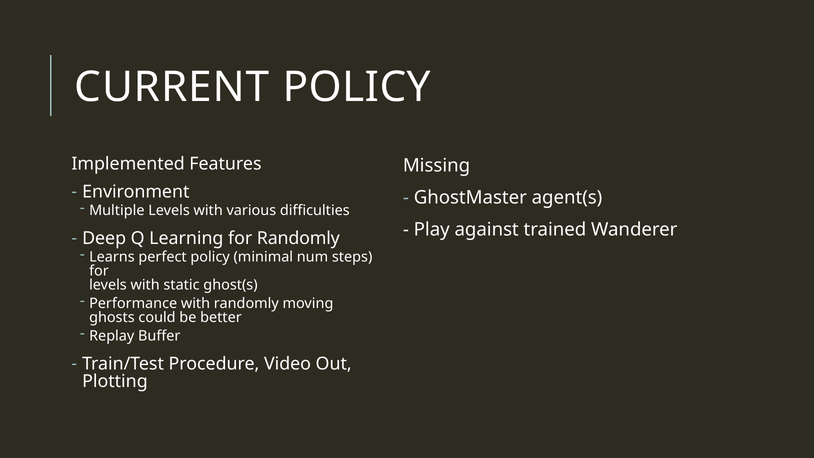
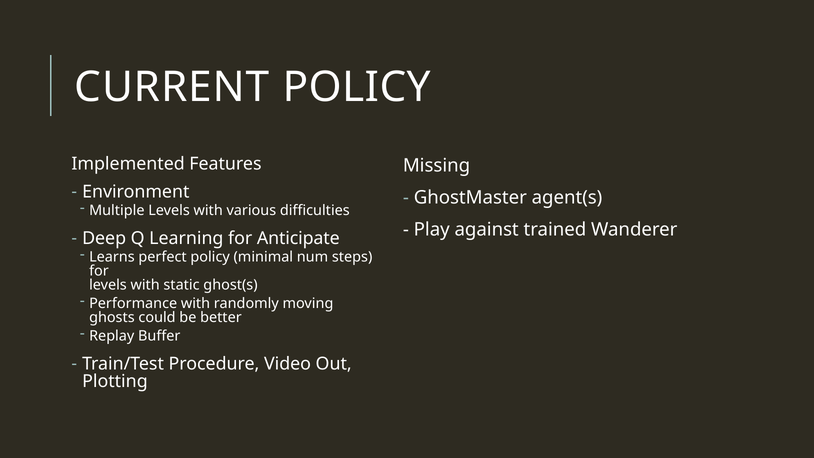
for Randomly: Randomly -> Anticipate (298, 238)
